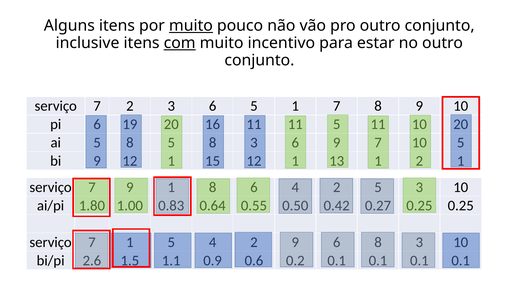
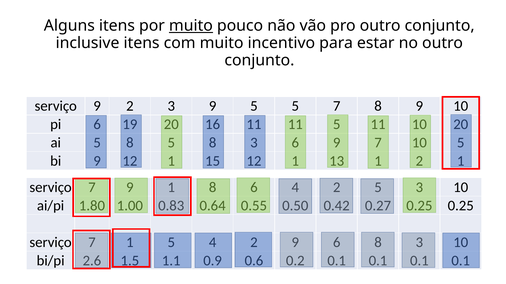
com underline: present -> none (180, 43)
7: 7 -> 9 (97, 106)
2 3 6: 6 -> 9 (213, 106)
5 1: 1 -> 5 (295, 106)
